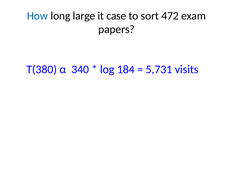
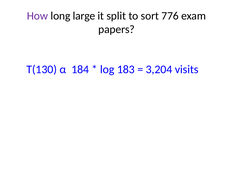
How colour: blue -> purple (37, 16)
case: case -> split (116, 16)
472: 472 -> 776 (170, 16)
T(380: T(380 -> T(130 (42, 69)
340: 340 -> 184 (80, 69)
184: 184 -> 183 (126, 69)
5,731: 5,731 -> 3,204 (159, 69)
